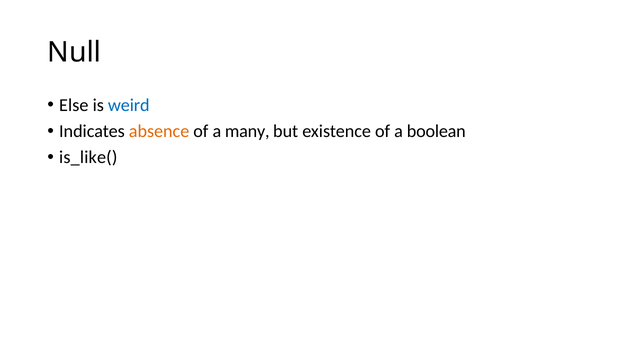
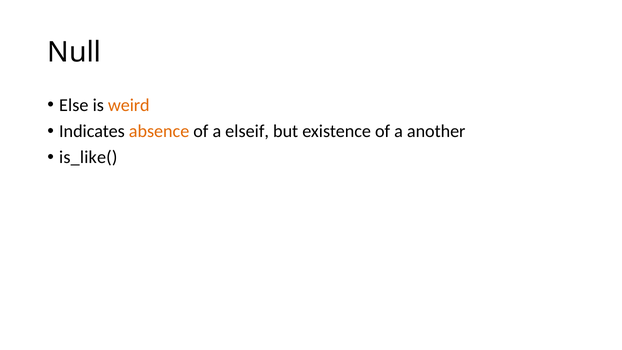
weird colour: blue -> orange (129, 105)
many: many -> elseif (247, 131)
boolean: boolean -> another (436, 131)
